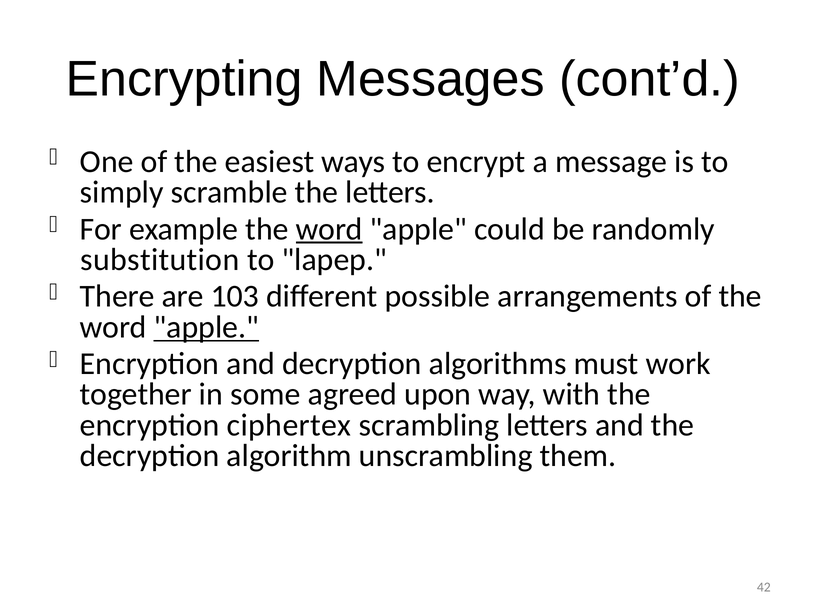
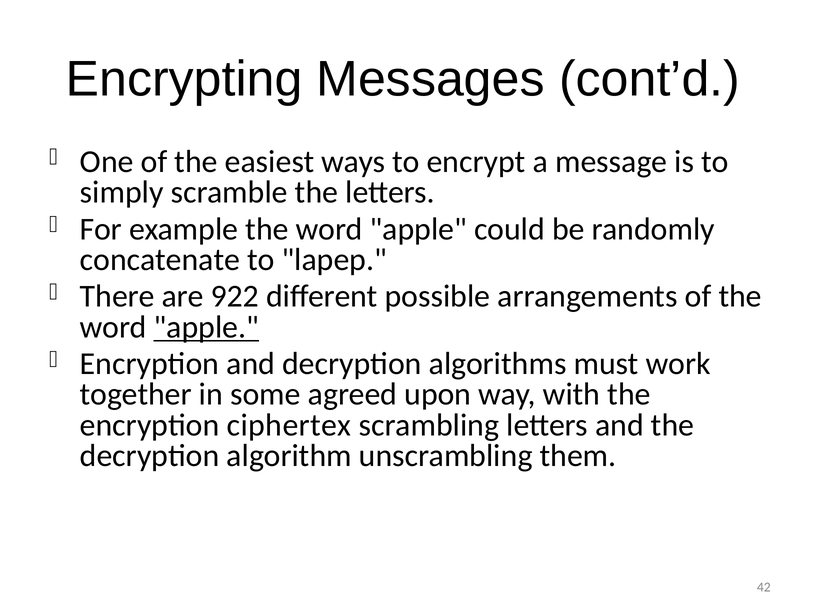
word underline: present -> none (329, 229)
substitution: substitution -> concatenate (160, 260)
103: 103 -> 922 (235, 296)
